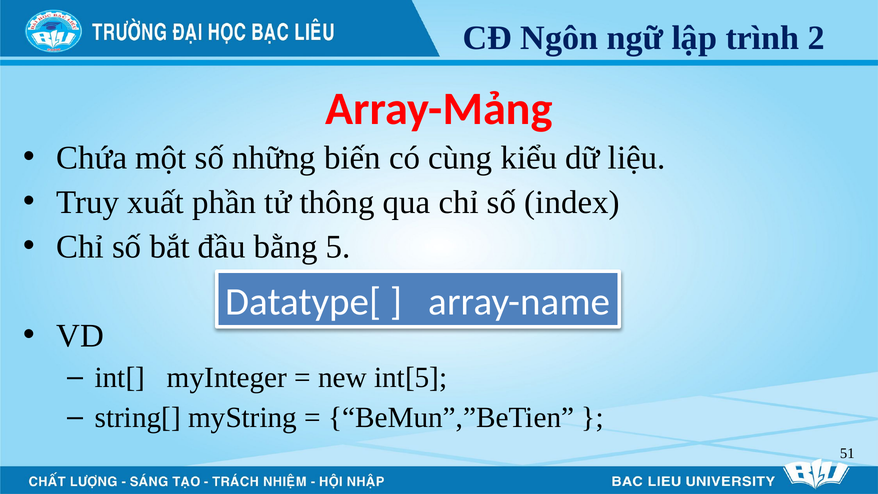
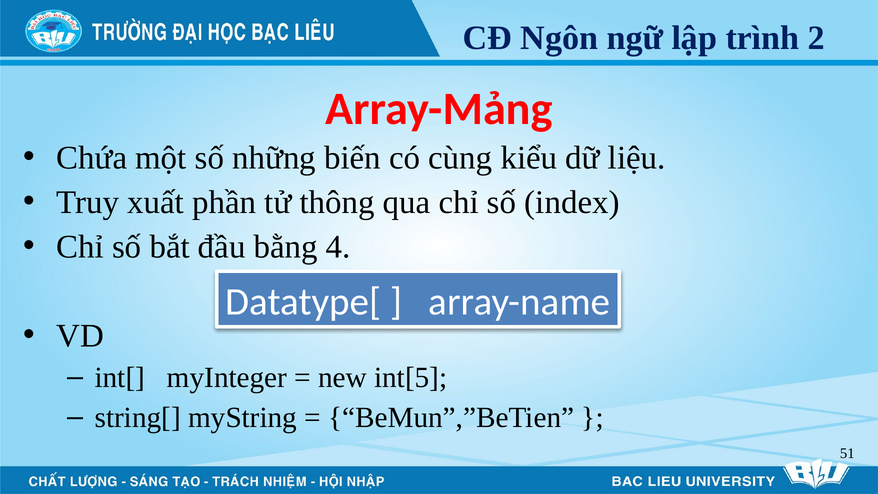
5: 5 -> 4 (338, 247)
